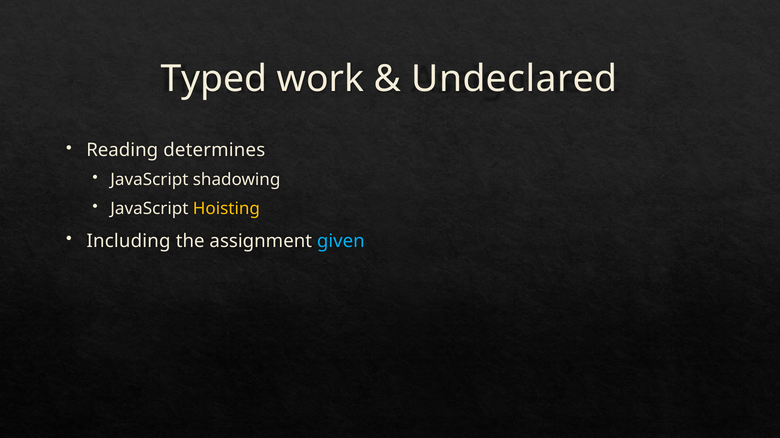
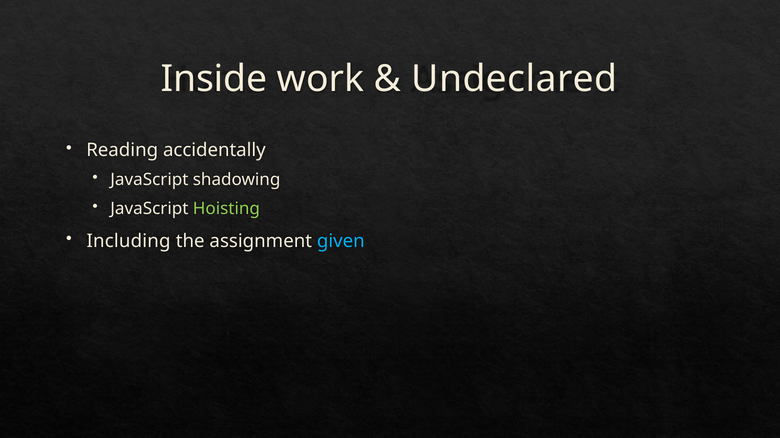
Typed: Typed -> Inside (214, 79)
determines: determines -> accidentally (214, 151)
Hoisting colour: yellow -> light green (226, 209)
